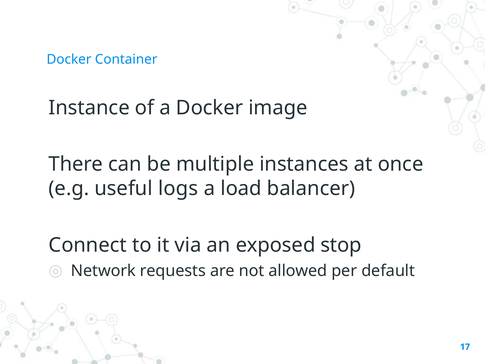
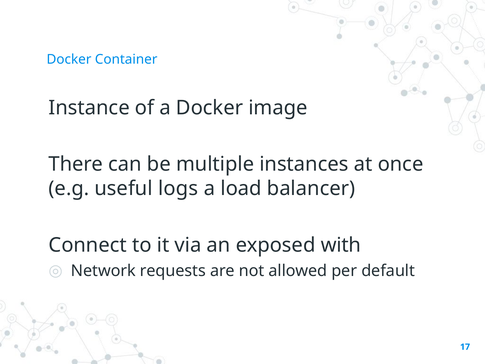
stop: stop -> with (341, 245)
